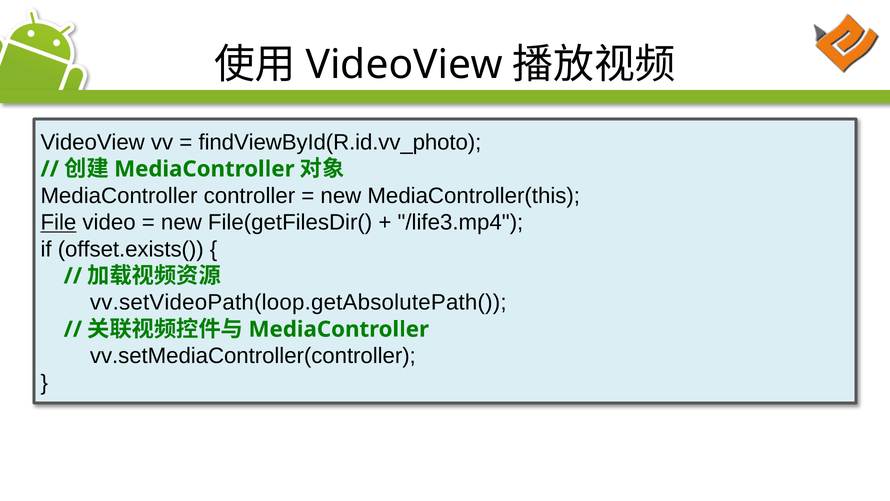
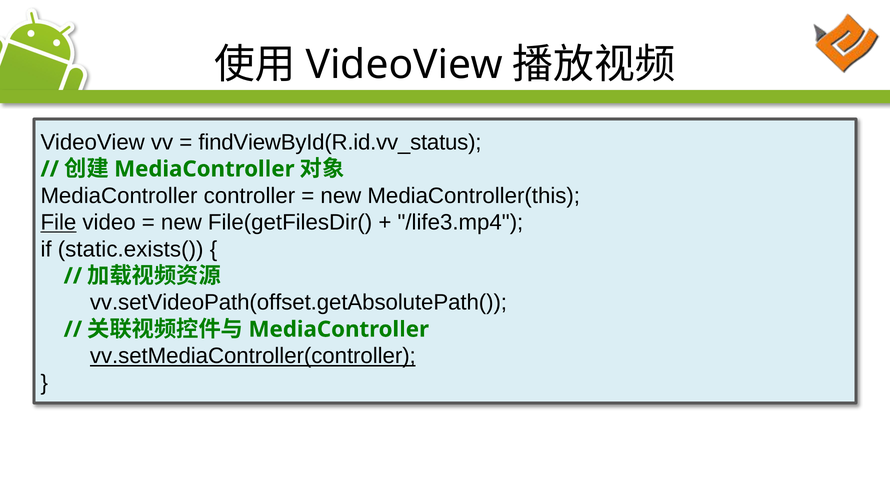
findViewById(R.id.vv_photo: findViewById(R.id.vv_photo -> findViewById(R.id.vv_status (340, 142)
offset.exists(: offset.exists( -> static.exists( (131, 249)
vv.setVideoPath(loop.getAbsolutePath(: vv.setVideoPath(loop.getAbsolutePath( -> vv.setVideoPath(offset.getAbsolutePath( (298, 302)
vv.setMediaController(controller underline: none -> present (253, 356)
